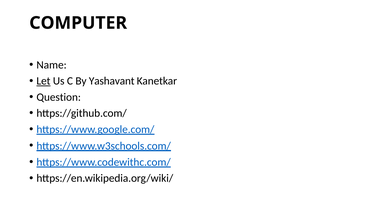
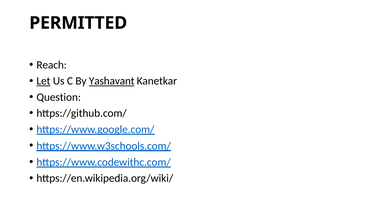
COMPUTER: COMPUTER -> PERMITTED (78, 23)
Name: Name -> Reach (52, 65)
Yashavant underline: none -> present (112, 81)
